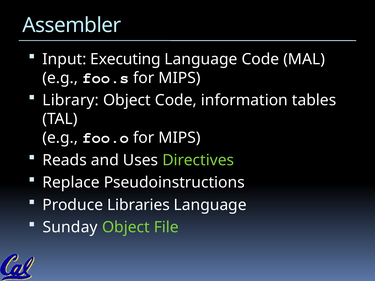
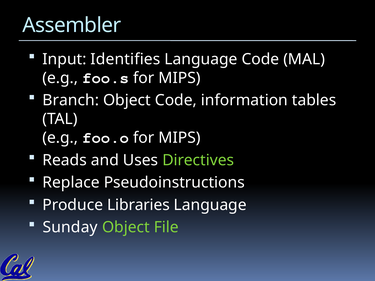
Executing: Executing -> Identifies (125, 59)
Library: Library -> Branch (71, 100)
